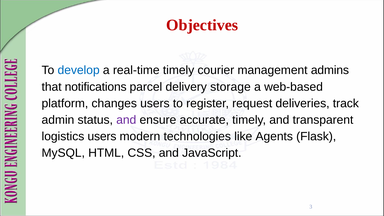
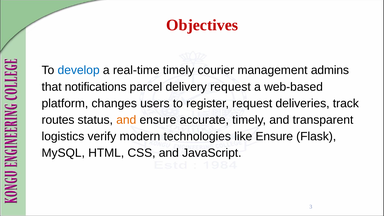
delivery storage: storage -> request (230, 87)
admin: admin -> routes (58, 120)
and colour: purple -> orange (126, 120)
logistics users: users -> verify (102, 136)
like Agents: Agents -> Ensure (274, 136)
